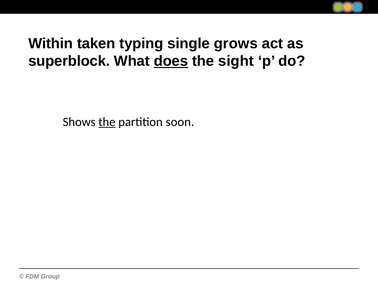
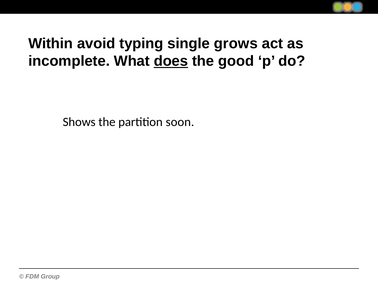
taken: taken -> avoid (96, 43)
superblock: superblock -> incomplete (69, 61)
sight: sight -> good (236, 61)
the underline: present -> none (107, 122)
